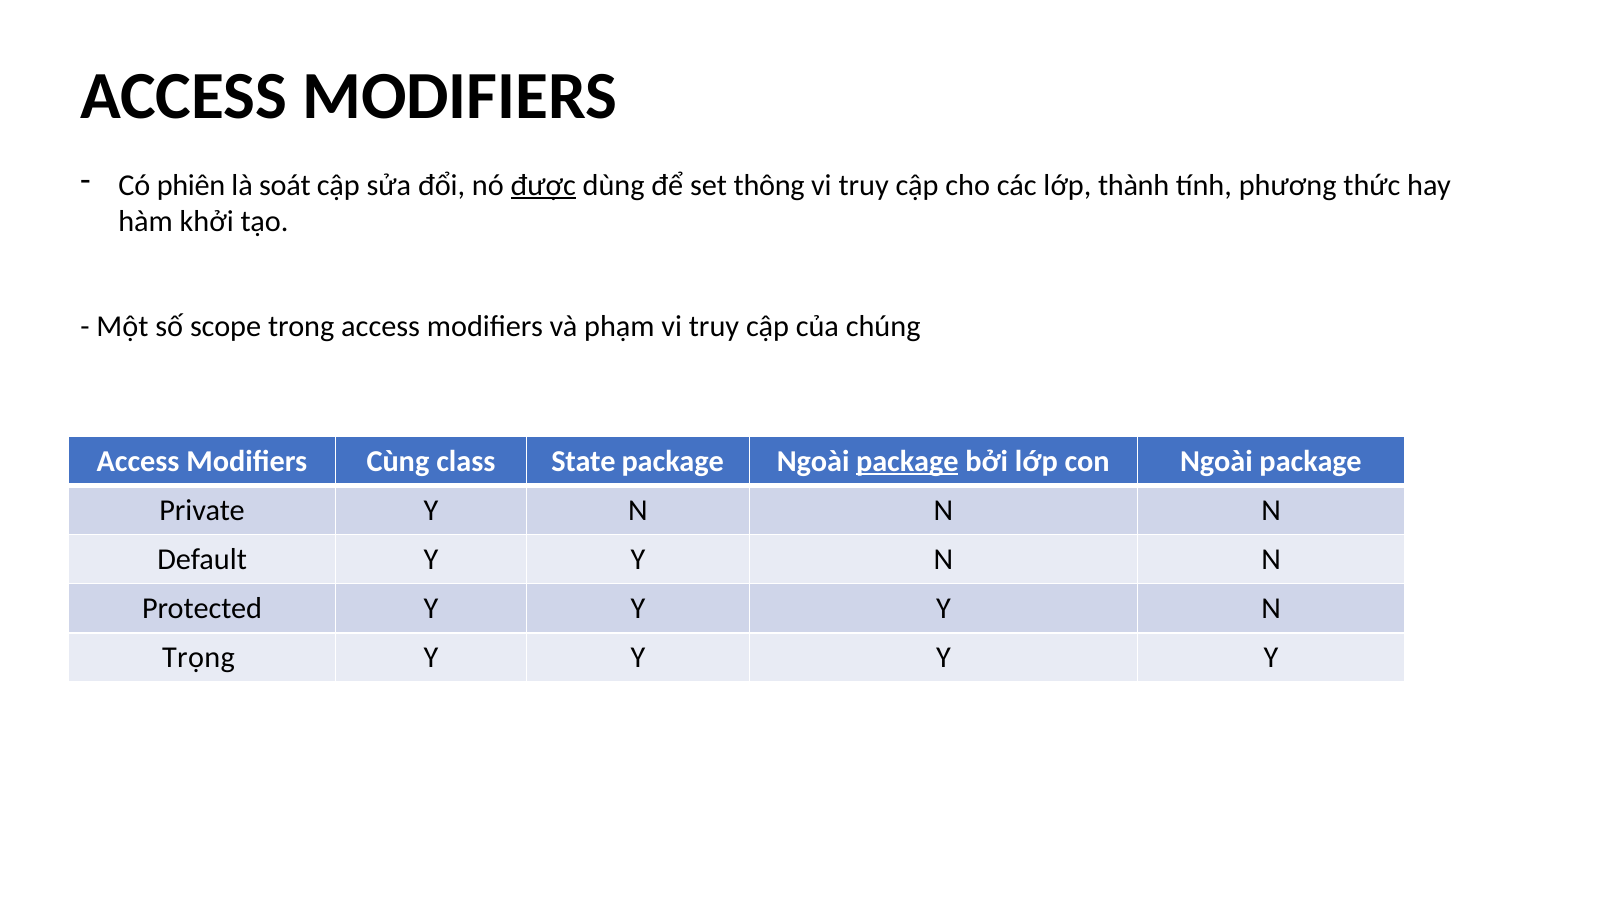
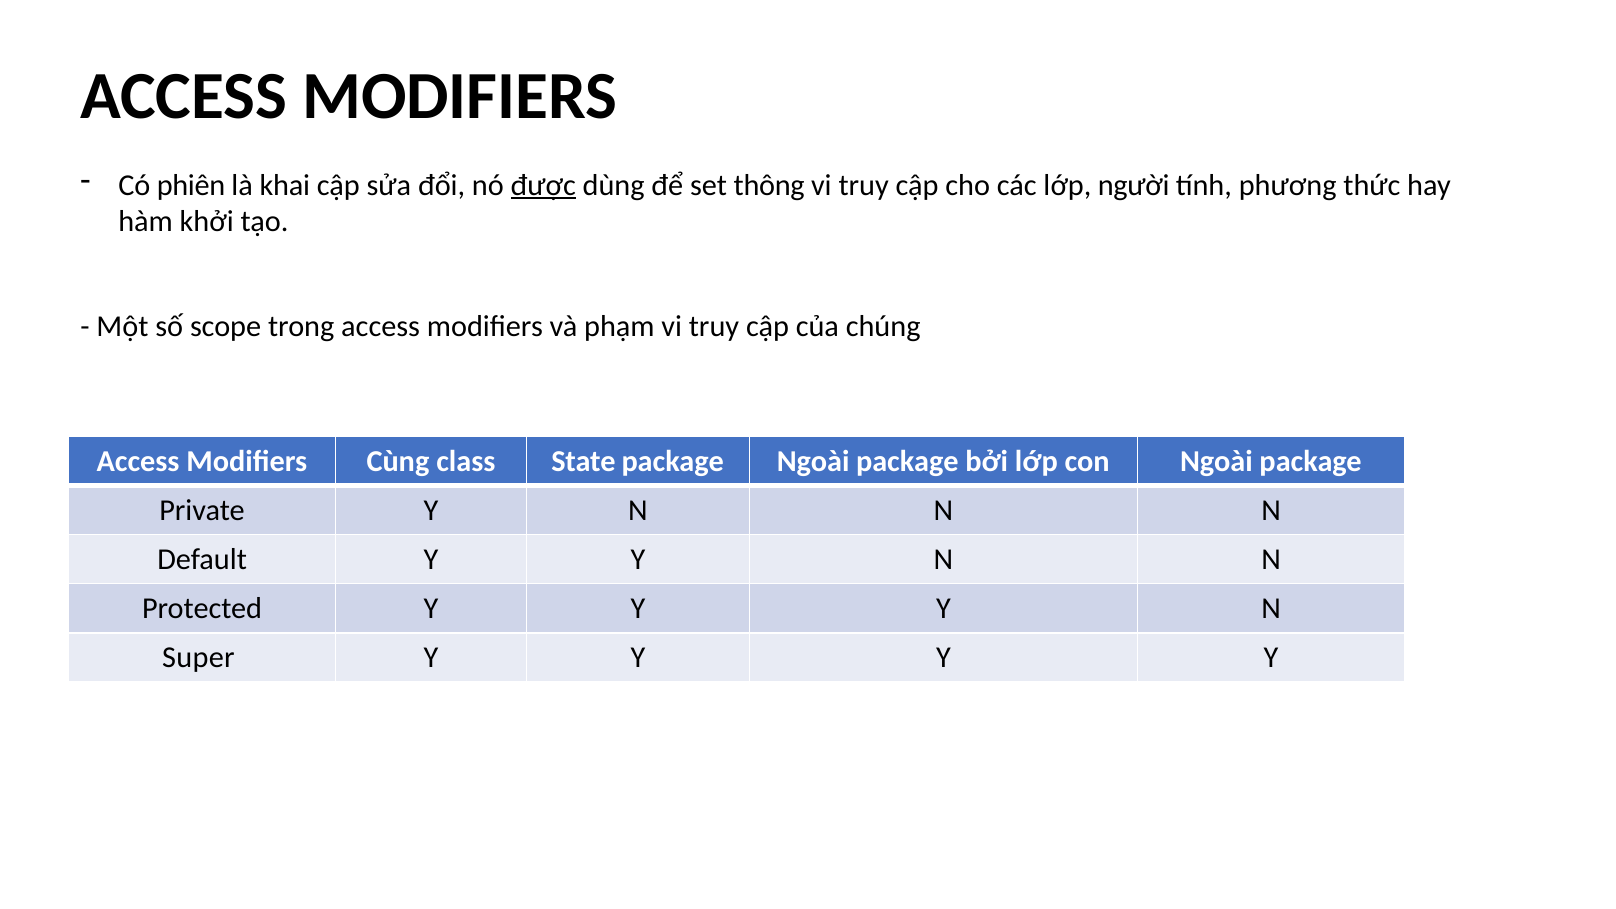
soát: soát -> khai (285, 185)
thành: thành -> người (1134, 185)
package underline: present -> none (907, 461)
Trọng: Trọng -> Super (198, 658)
